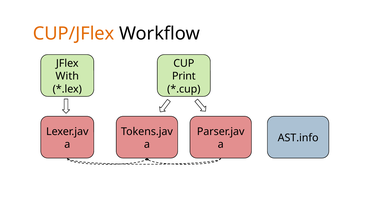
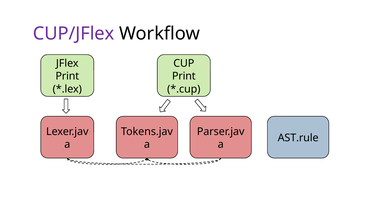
CUP/JFlex colour: orange -> purple (74, 34)
With: With -> Print (67, 76)
AST.info: AST.info -> AST.rule (298, 137)
